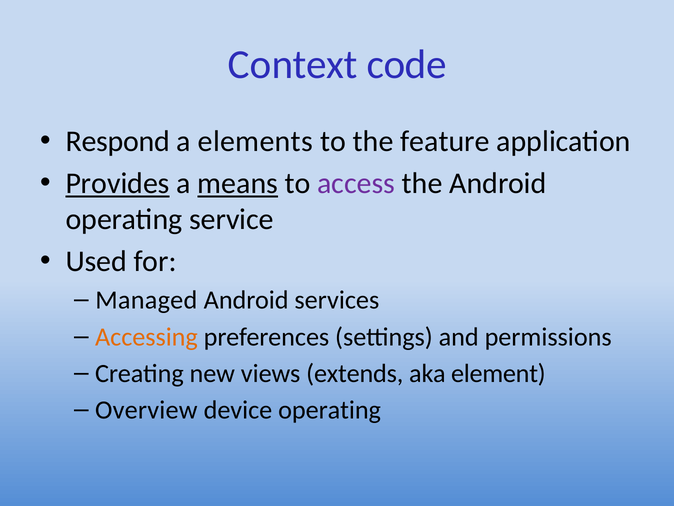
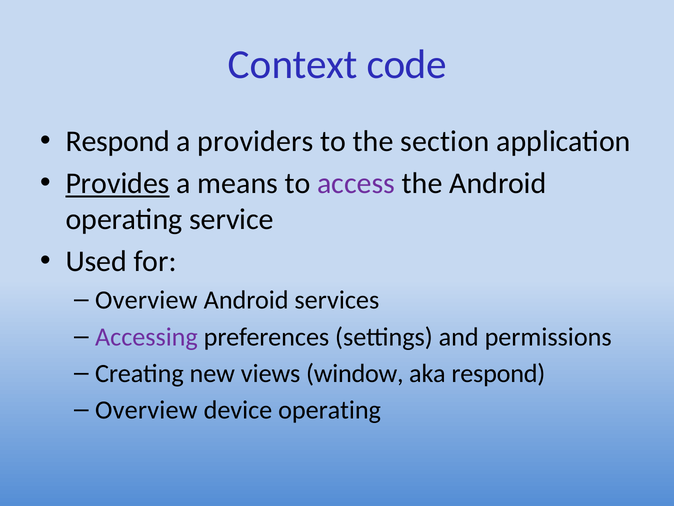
elements: elements -> providers (255, 141)
feature: feature -> section (445, 141)
means underline: present -> none (238, 183)
Managed: Managed -> Overview (146, 300)
Accessing colour: orange -> purple (146, 337)
extends: extends -> window (355, 373)
aka element: element -> respond (498, 373)
